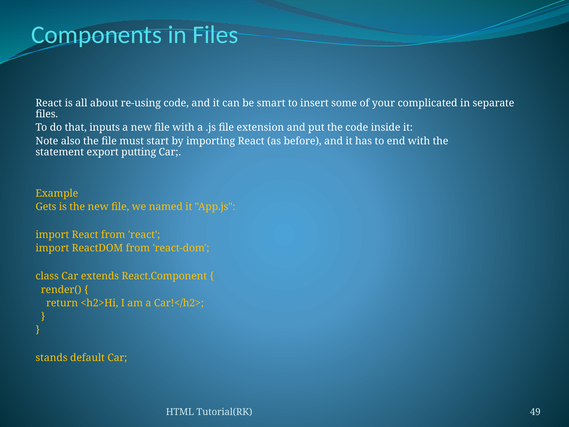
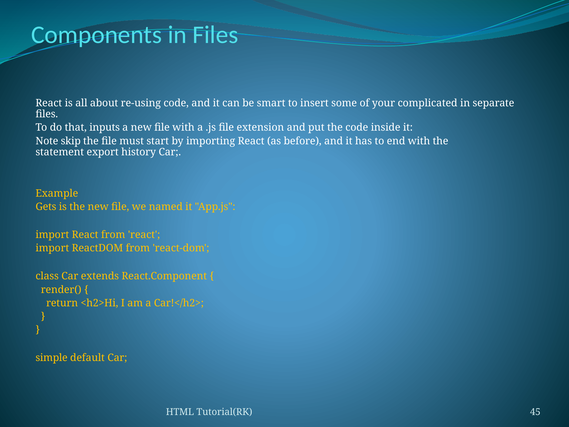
also: also -> skip (71, 141)
putting: putting -> history (139, 152)
stands: stands -> simple (52, 358)
49: 49 -> 45 (535, 412)
